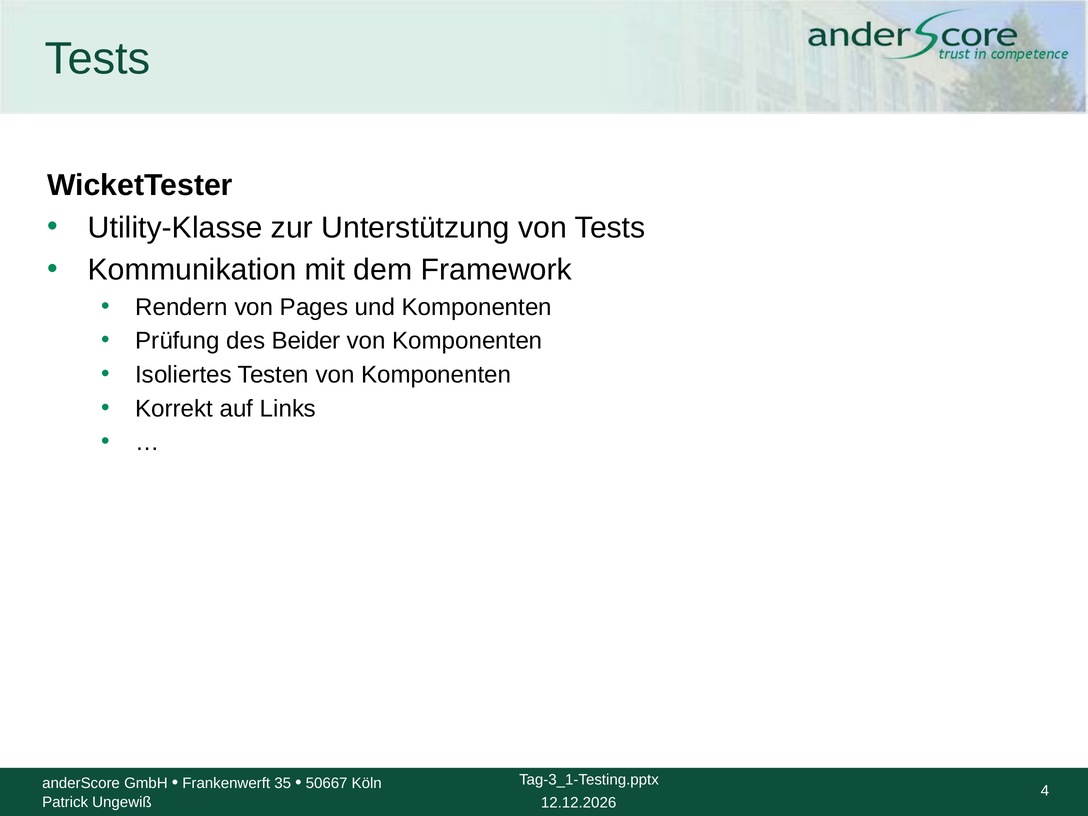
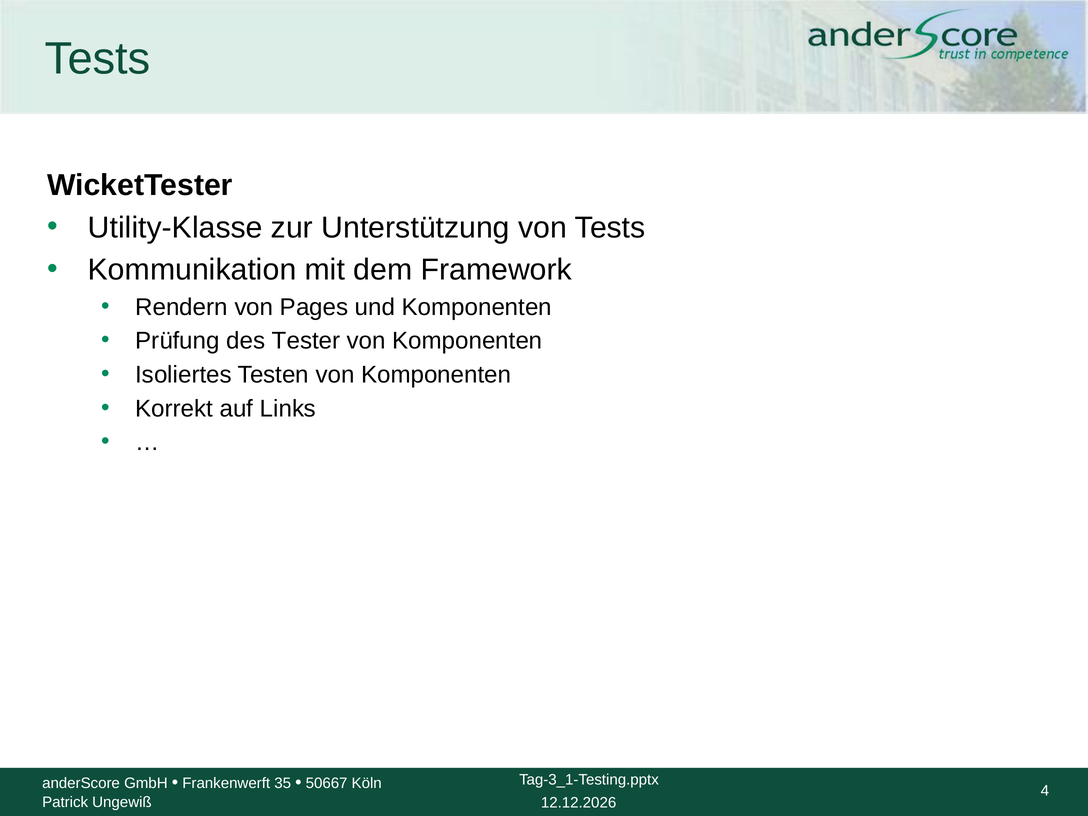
Beider: Beider -> Tester (306, 341)
